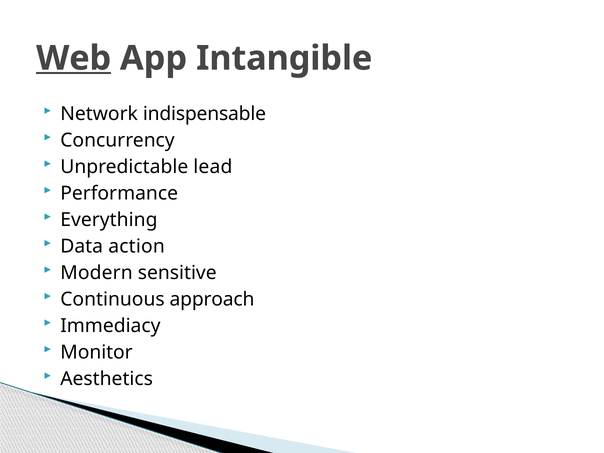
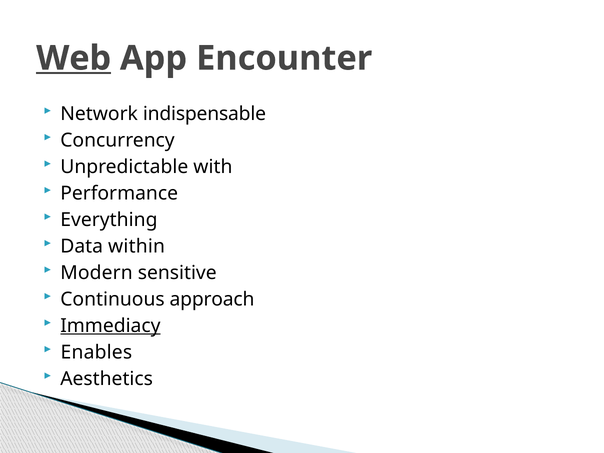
Intangible: Intangible -> Encounter (284, 58)
lead: lead -> with (213, 167)
action: action -> within (137, 246)
Immediacy underline: none -> present (110, 326)
Monitor: Monitor -> Enables (96, 352)
